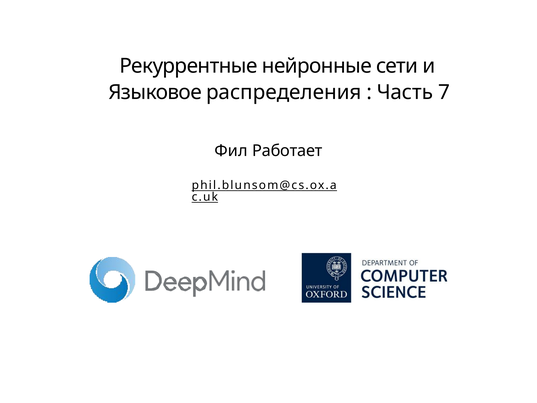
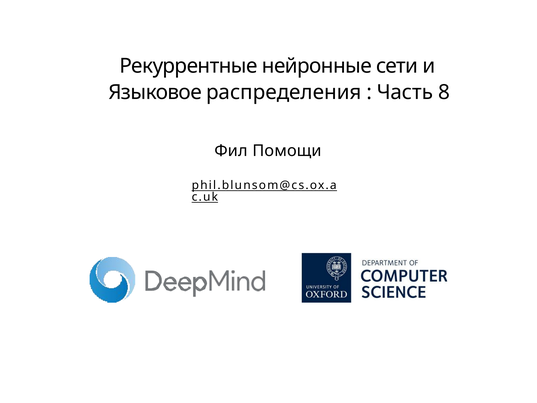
7: 7 -> 8 (444, 92)
Работает: Работает -> Помощи (287, 151)
